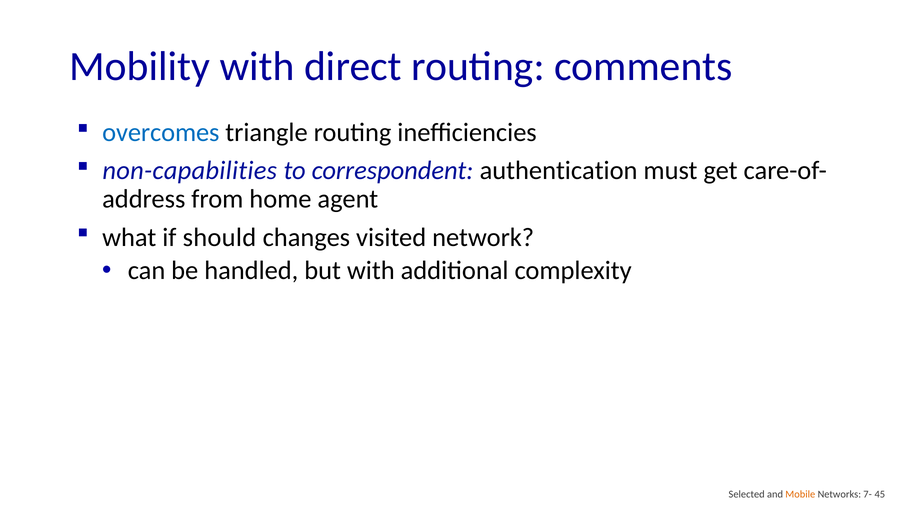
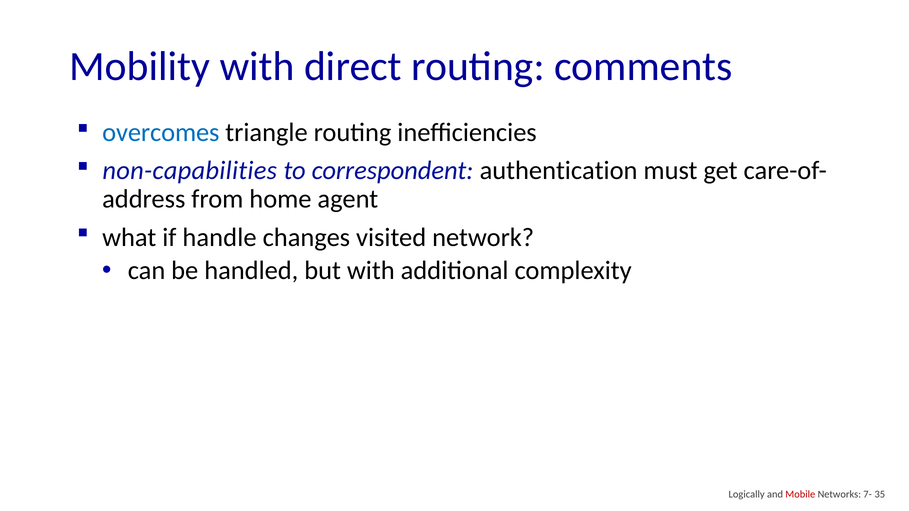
should: should -> handle (220, 237)
Selected: Selected -> Logically (747, 495)
Mobile colour: orange -> red (800, 495)
45: 45 -> 35 (880, 495)
